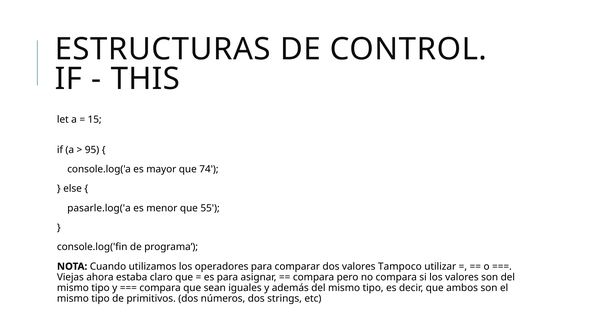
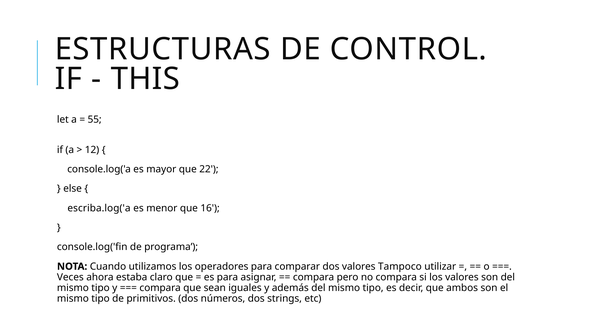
15: 15 -> 55 (95, 120)
95: 95 -> 12 (92, 150)
74: 74 -> 22 (209, 169)
pasarle.log('a: pasarle.log('a -> escriba.log('a (99, 208)
55: 55 -> 16 (210, 208)
Viejas: Viejas -> Veces (70, 278)
